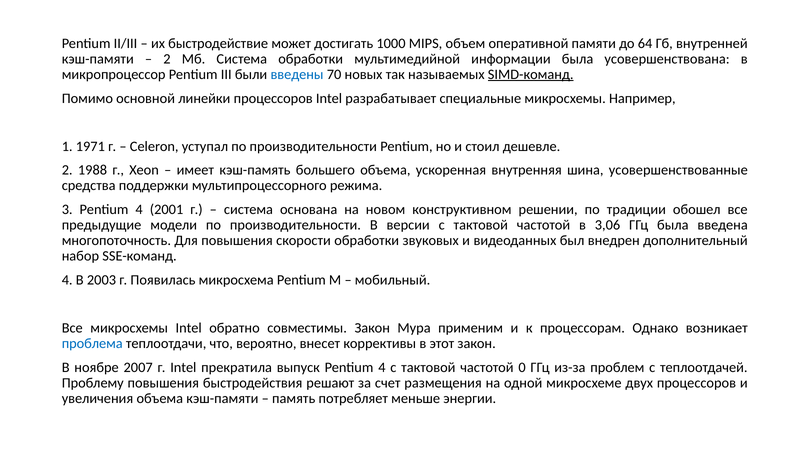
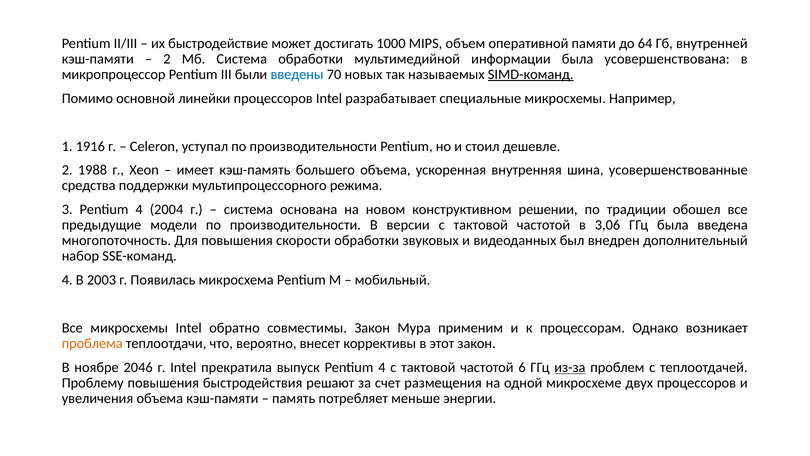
1971: 1971 -> 1916 (90, 146)
2001: 2001 -> 2004 (167, 210)
проблема colour: blue -> orange (92, 343)
2007: 2007 -> 2046 (138, 367)
0: 0 -> 6 (522, 367)
из-за underline: none -> present (570, 367)
